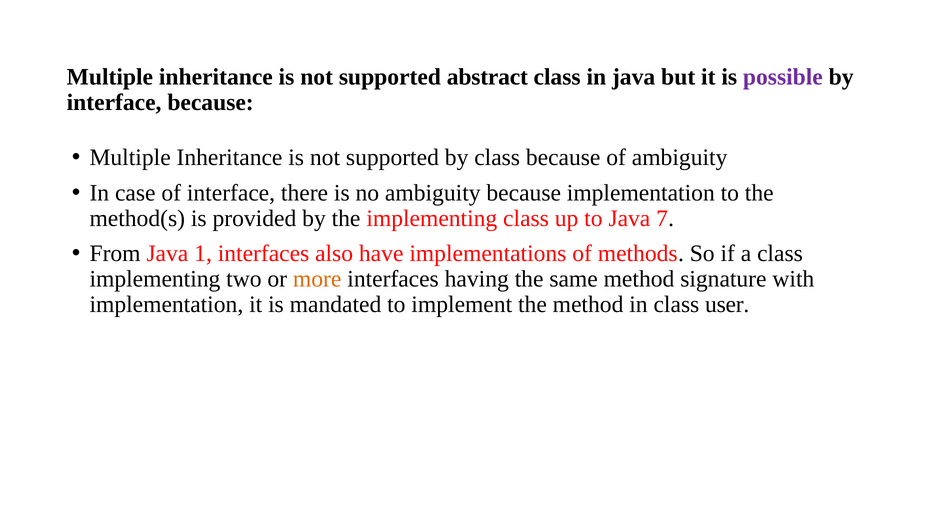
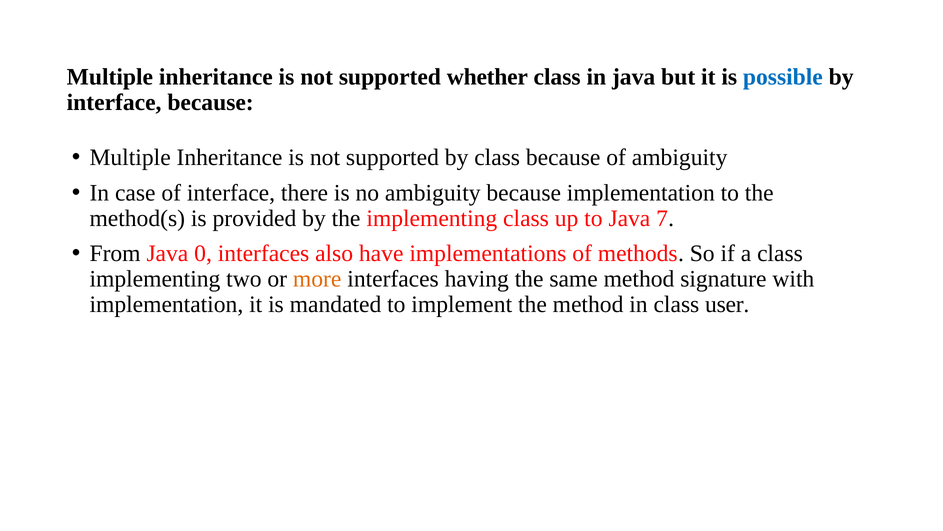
abstract: abstract -> whether (487, 77)
possible colour: purple -> blue (783, 77)
1: 1 -> 0 (203, 253)
